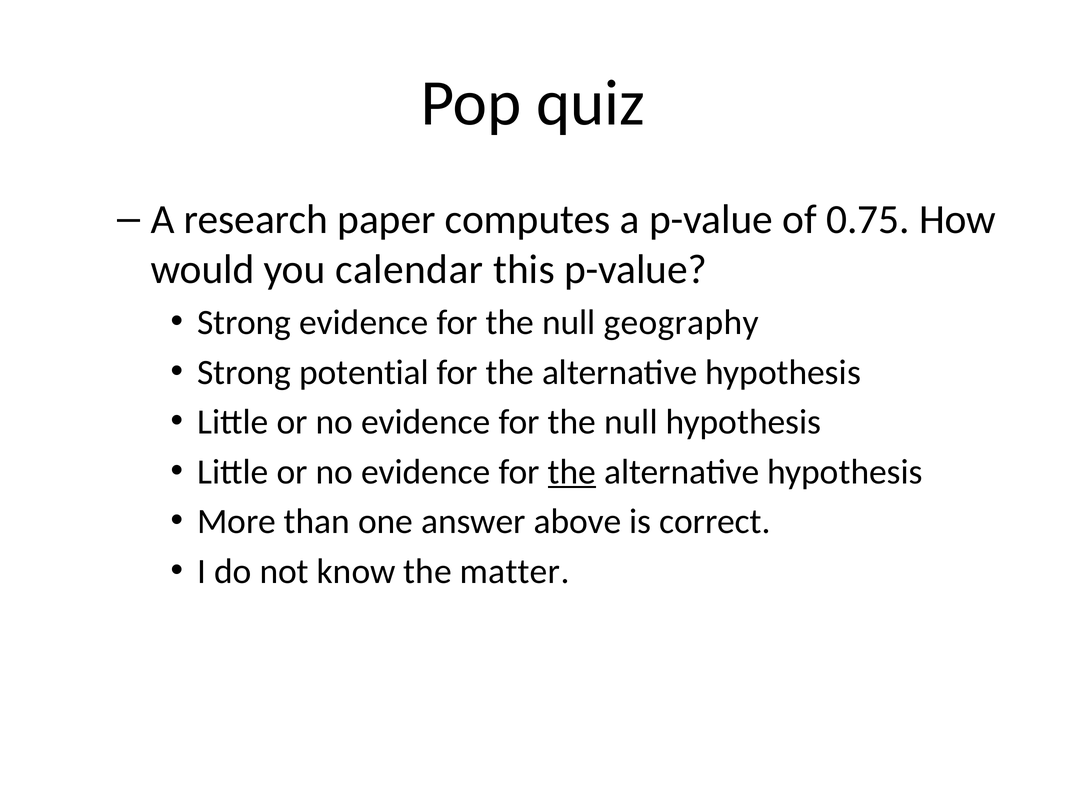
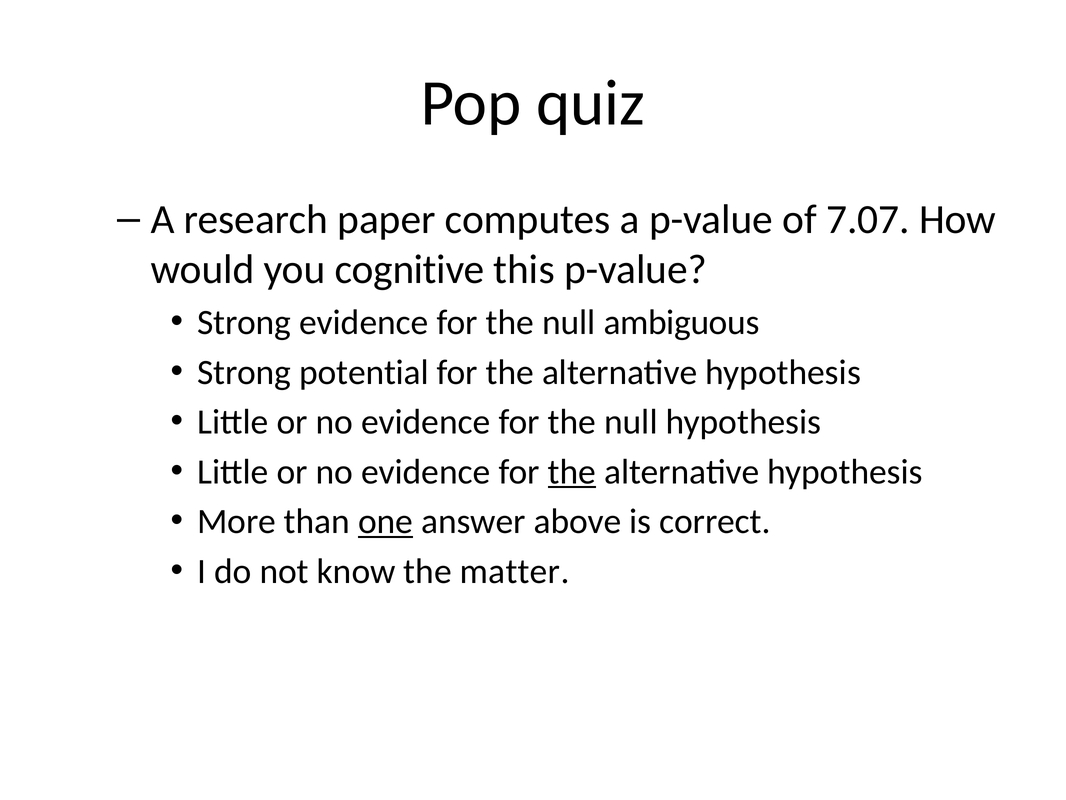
0.75: 0.75 -> 7.07 (868, 220)
calendar: calendar -> cognitive (410, 269)
geography: geography -> ambiguous (682, 322)
one underline: none -> present (386, 521)
